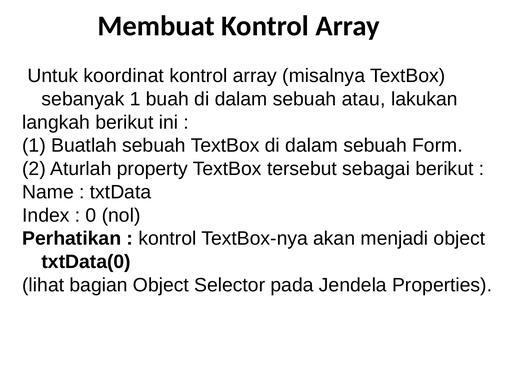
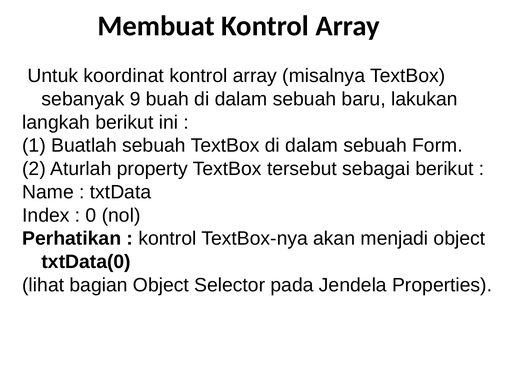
sebanyak 1: 1 -> 9 (135, 99)
atau: atau -> baru (364, 99)
